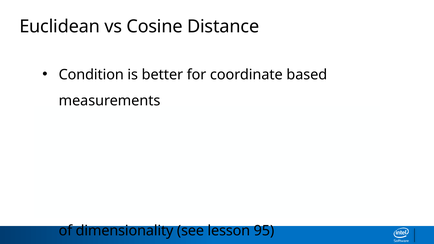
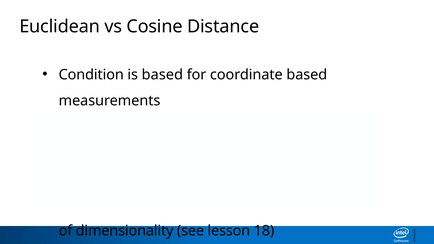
better: better -> based (162, 75)
95: 95 -> 18 (264, 231)
